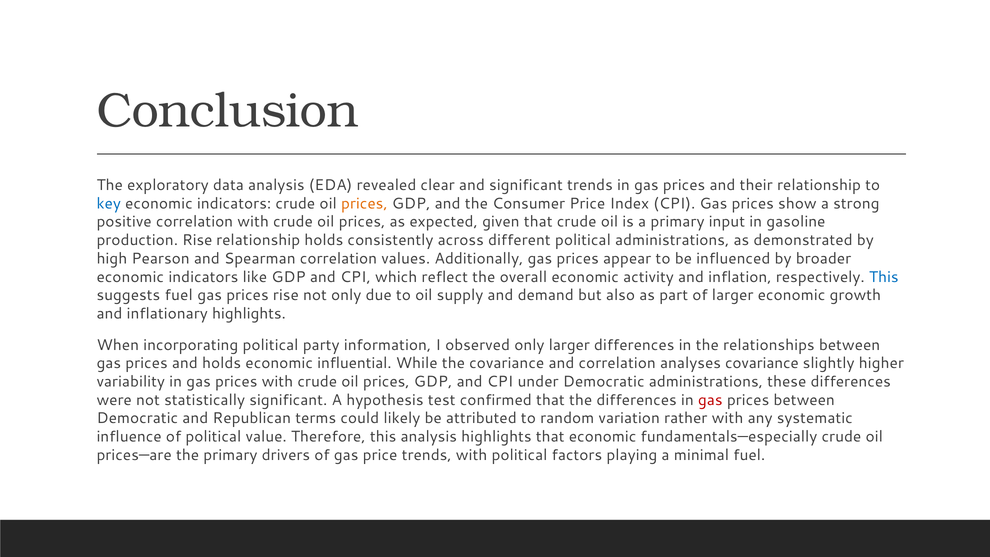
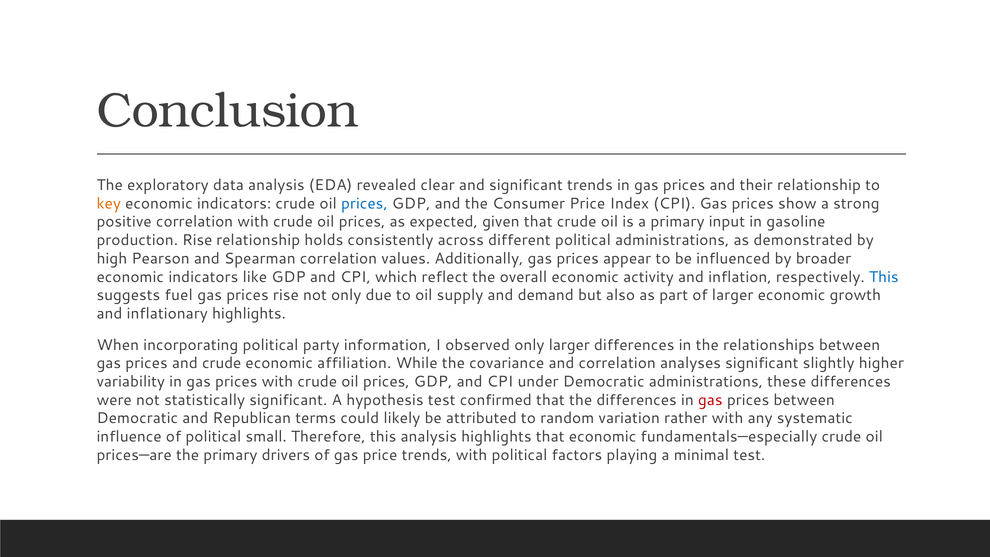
key colour: blue -> orange (109, 203)
prices colour: orange -> blue (364, 203)
and holds: holds -> crude (222, 363)
influential: influential -> affiliation (354, 363)
analyses covariance: covariance -> significant (762, 363)
value: value -> small (266, 437)
minimal fuel: fuel -> test (749, 455)
